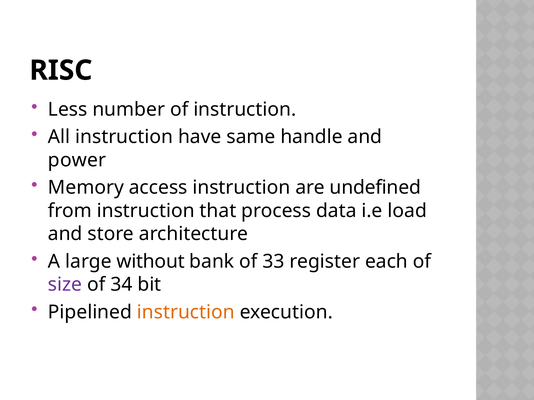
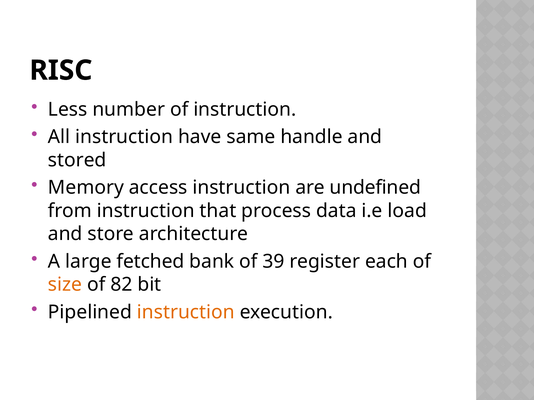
power: power -> stored (77, 160)
without: without -> fetched (151, 262)
33: 33 -> 39 (274, 262)
size colour: purple -> orange (65, 285)
34: 34 -> 82 (121, 285)
